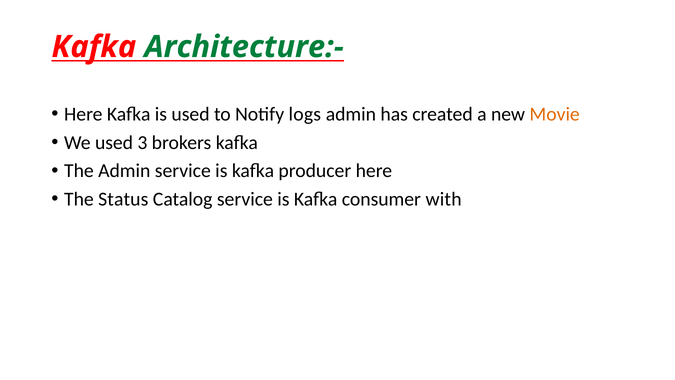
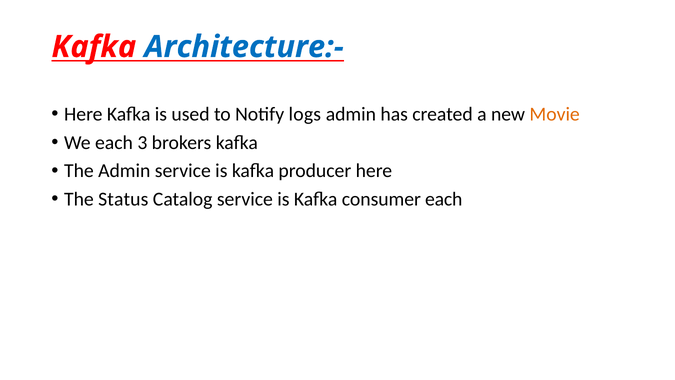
Architecture:- colour: green -> blue (244, 47)
We used: used -> each (114, 142)
consumer with: with -> each (444, 199)
